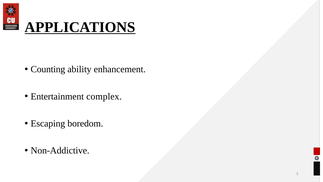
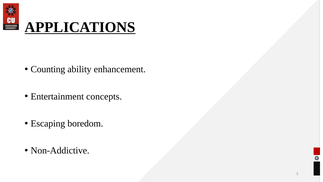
complex: complex -> concepts (104, 96)
